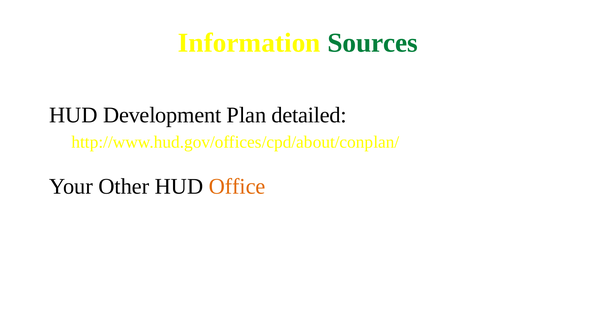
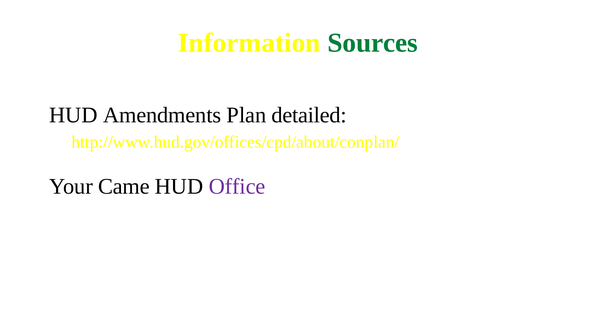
Development: Development -> Amendments (162, 115)
Other: Other -> Came (124, 187)
Office colour: orange -> purple (237, 187)
